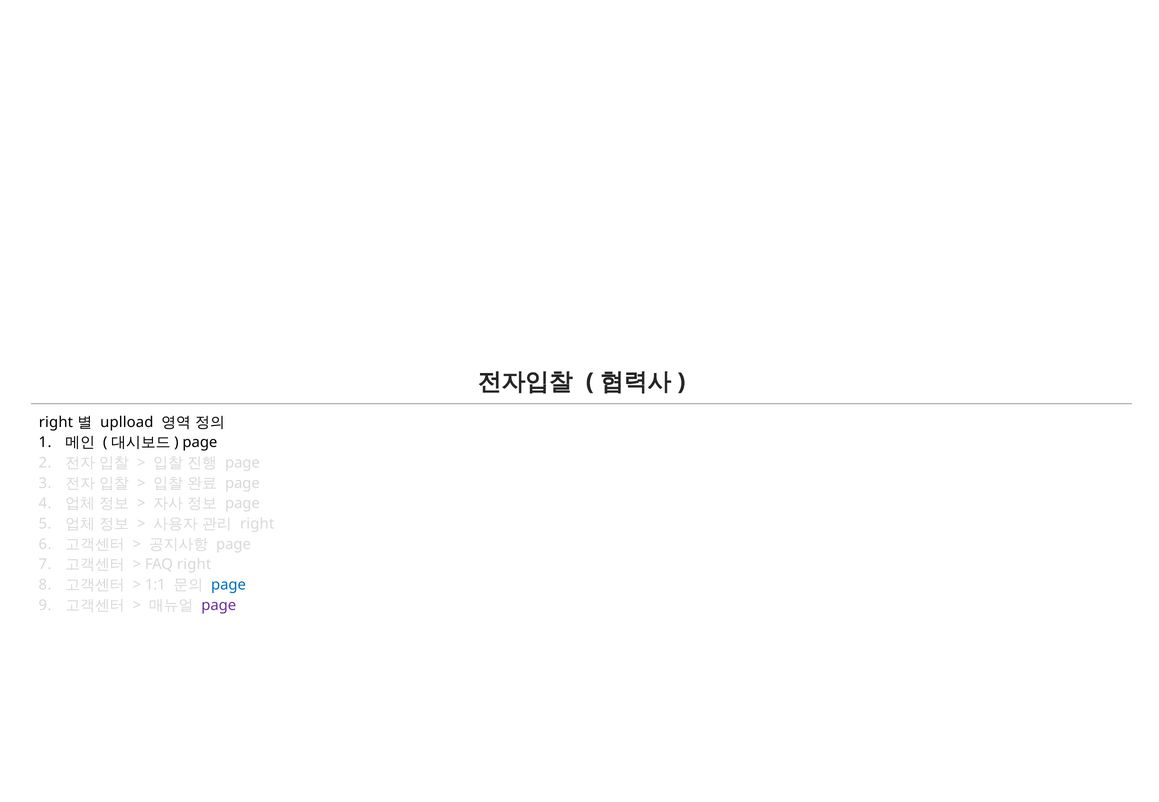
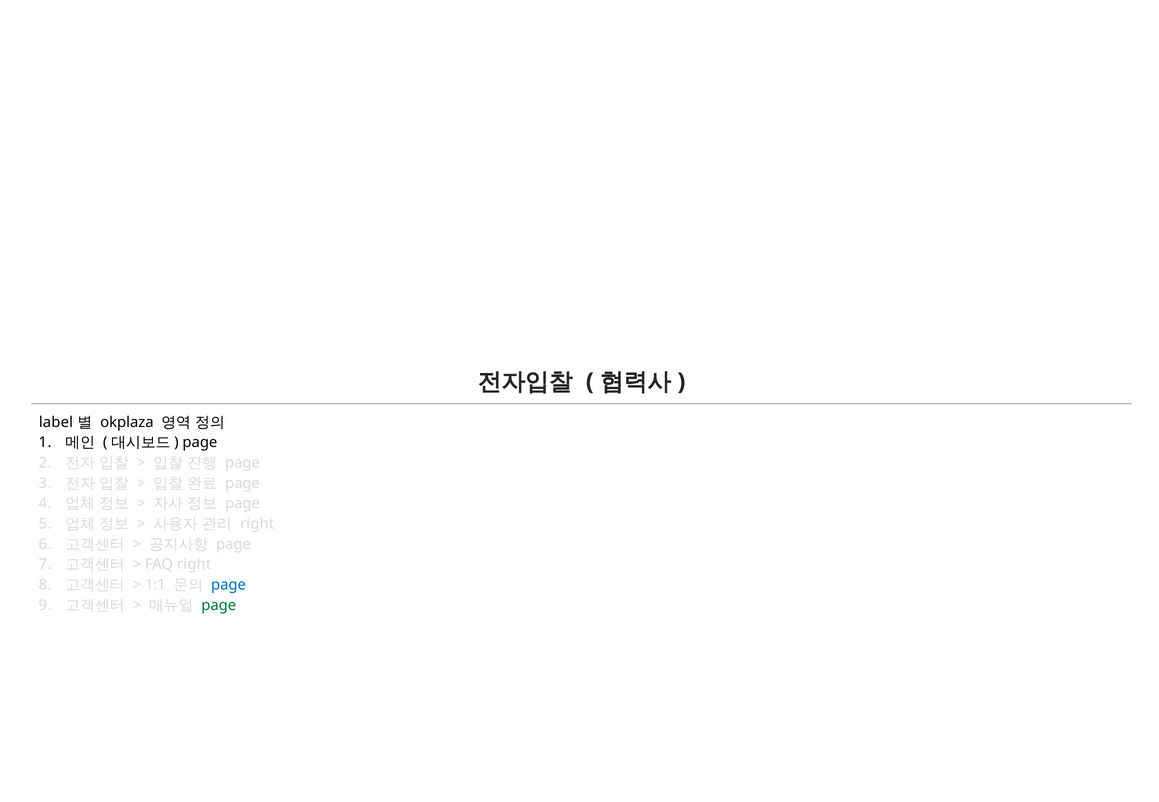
right: right -> label (56, 422)
uplload: uplload -> okplaza (127, 422)
page colour: purple -> green (219, 606)
